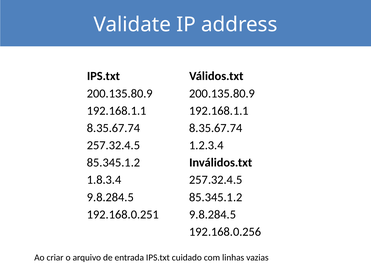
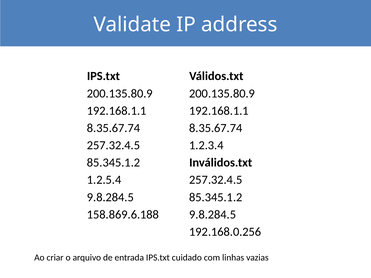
1.8.3.4: 1.8.3.4 -> 1.2.5.4 (104, 180)
192.168.0.251: 192.168.0.251 -> 158.869.6.188 (123, 215)
